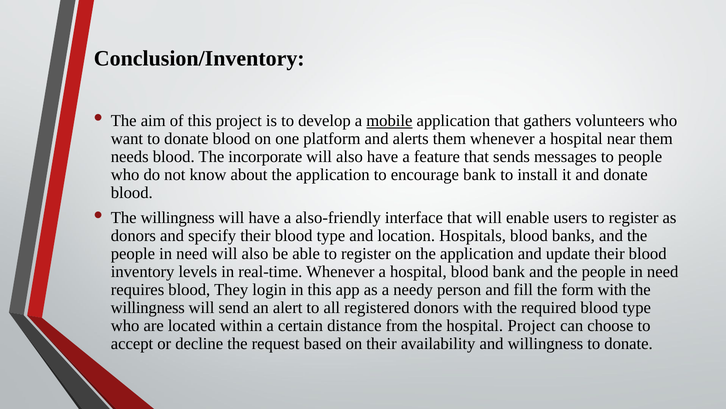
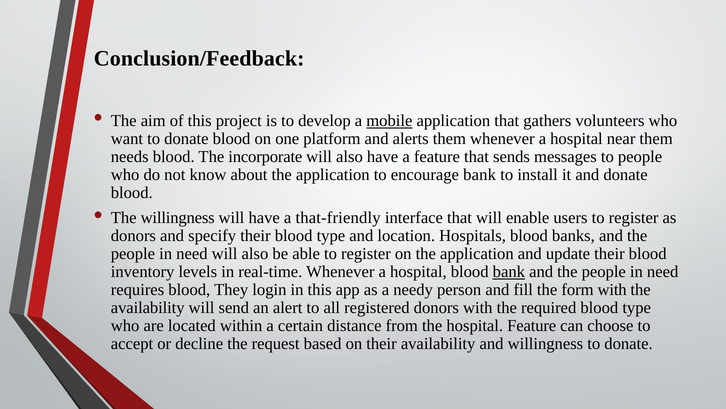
Conclusion/Inventory: Conclusion/Inventory -> Conclusion/Feedback (199, 58)
also-friendly: also-friendly -> that-friendly (338, 218)
bank underline: none -> present (509, 271)
willingness: willingness -> availability (148, 307)
hospital Project: Project -> Feature (532, 325)
